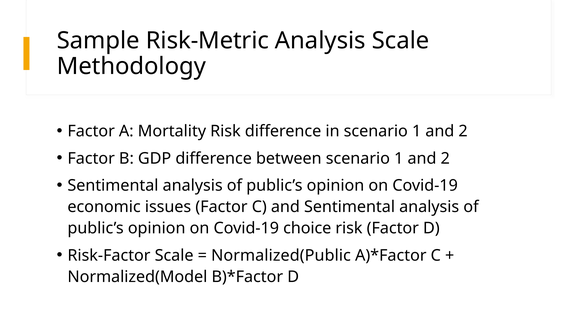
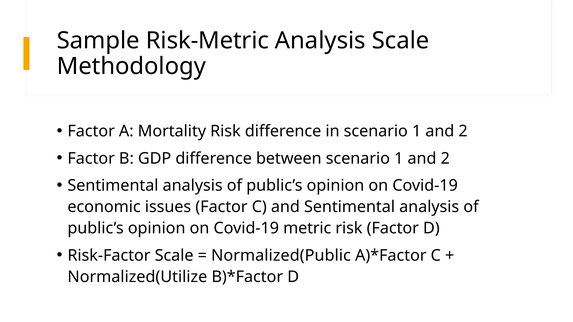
choice: choice -> metric (307, 228)
Normalized(Model: Normalized(Model -> Normalized(Utilize (137, 277)
